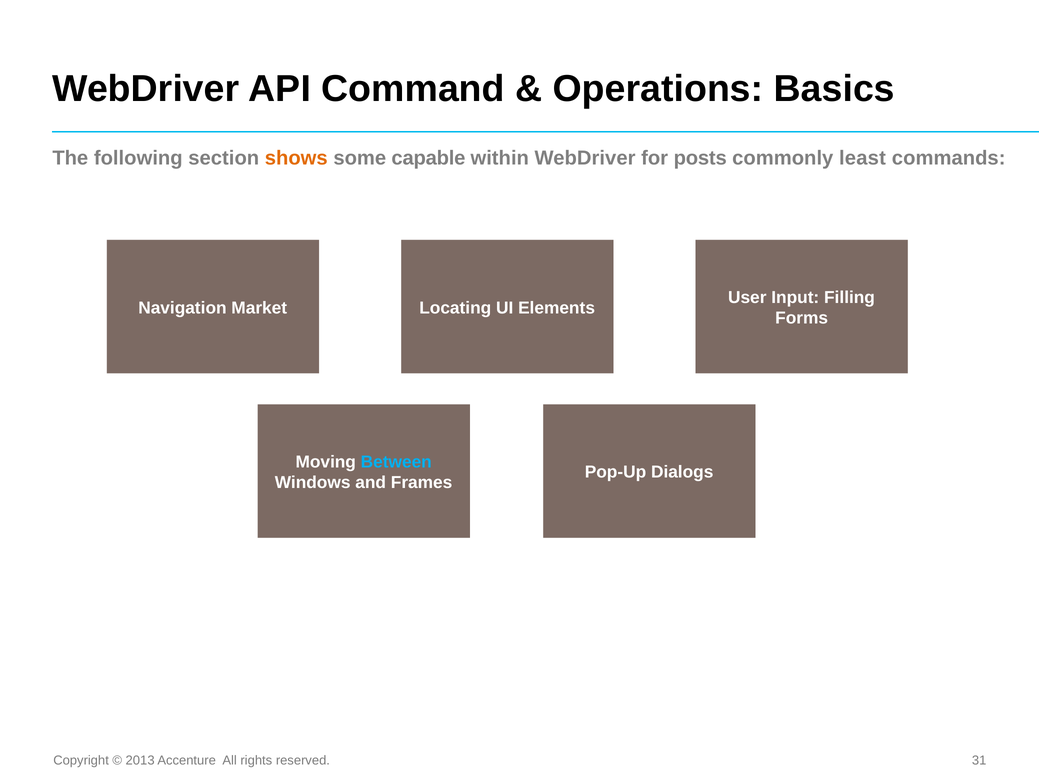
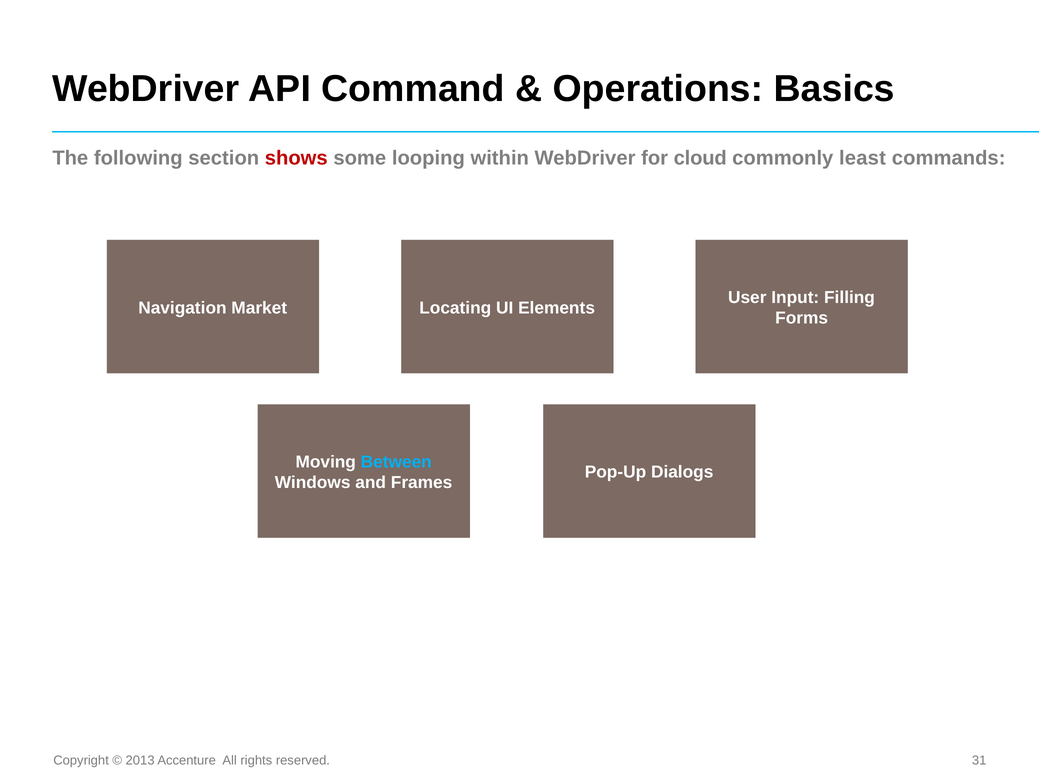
shows colour: orange -> red (296, 158)
capable: capable -> looping (428, 158)
posts: posts -> cloud (700, 158)
